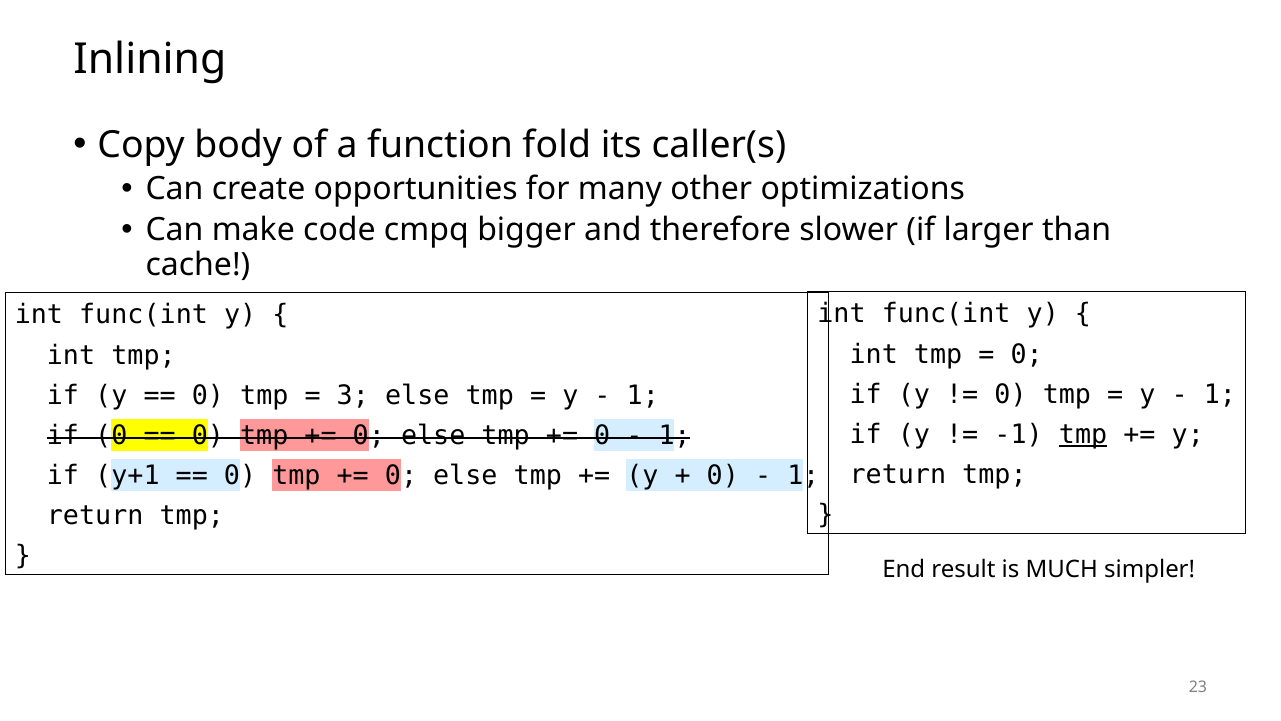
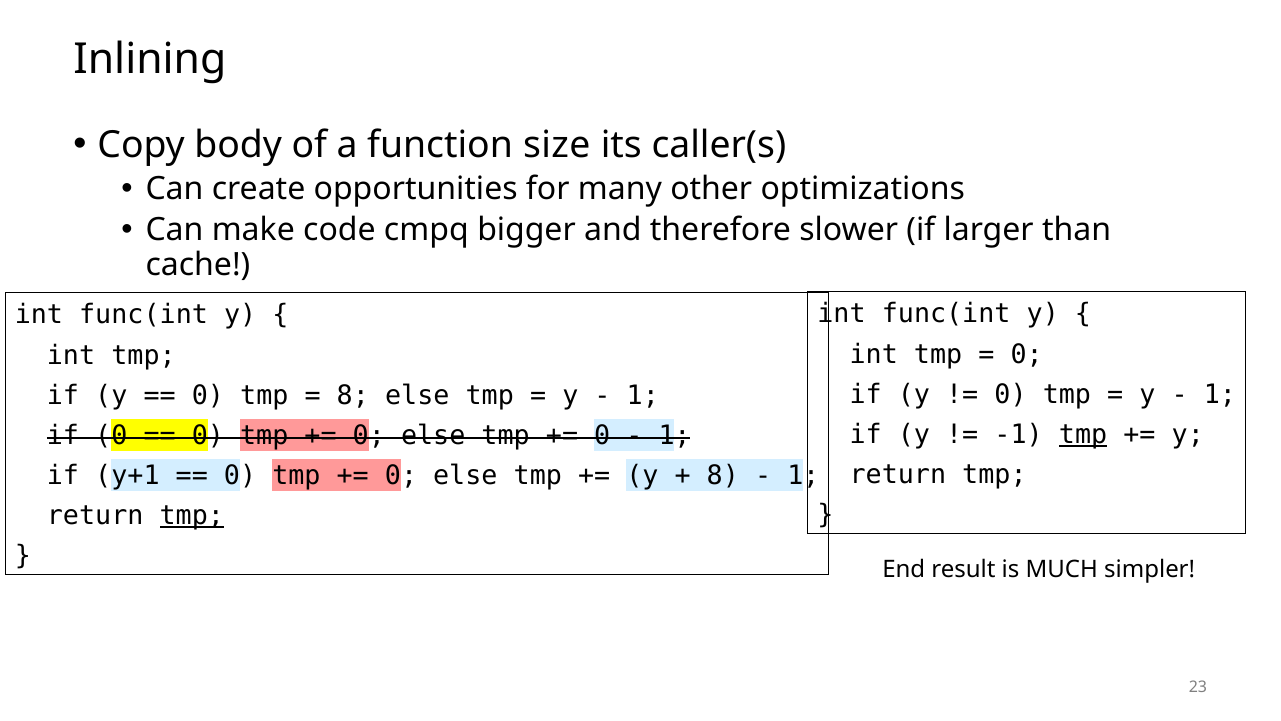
fold: fold -> size (557, 145)
3: 3 -> 8 (353, 395)
0: 0 -> 8 (723, 475)
tmp underline: none -> present (192, 515)
